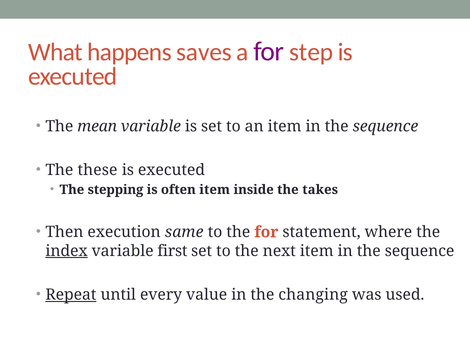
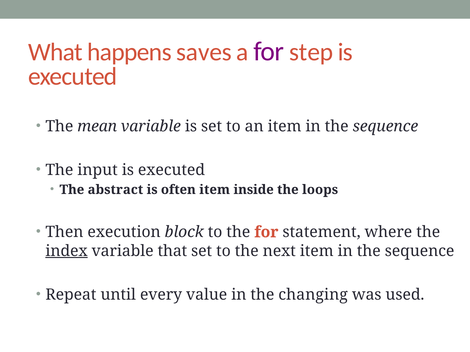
these: these -> input (98, 170)
stepping: stepping -> abstract (115, 190)
takes: takes -> loops (320, 190)
same: same -> block (184, 232)
first: first -> that (172, 251)
Repeat underline: present -> none (71, 295)
